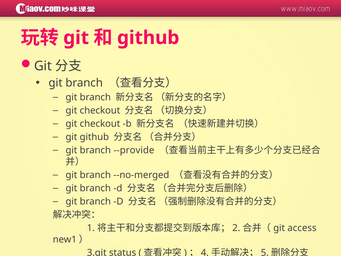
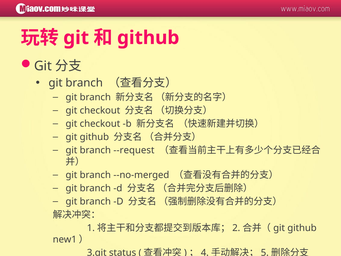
--provide: --provide -> --request (134, 150)
access: access -> github (302, 228)
